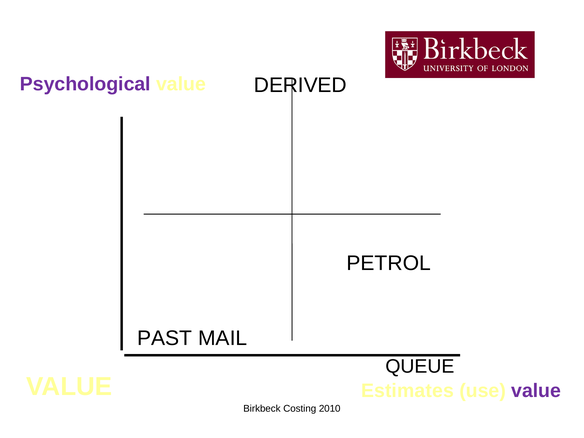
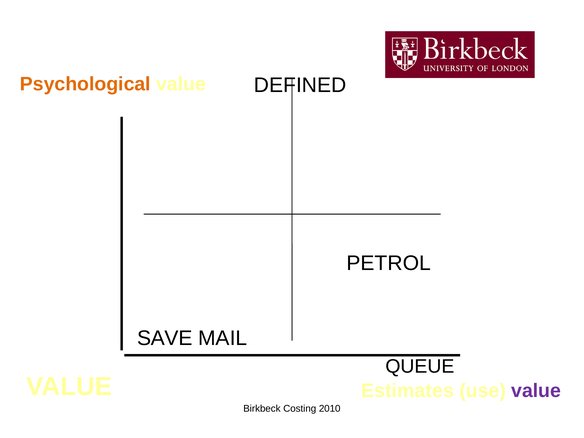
Psychological colour: purple -> orange (85, 84)
DERIVED: DERIVED -> DEFINED (300, 85)
PAST: PAST -> SAVE (165, 338)
